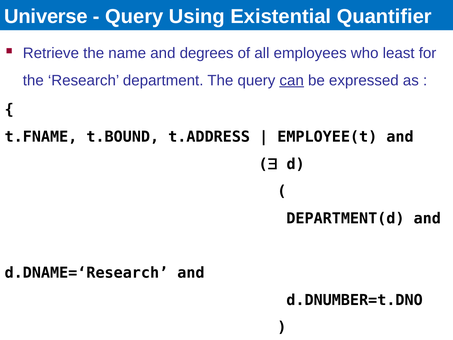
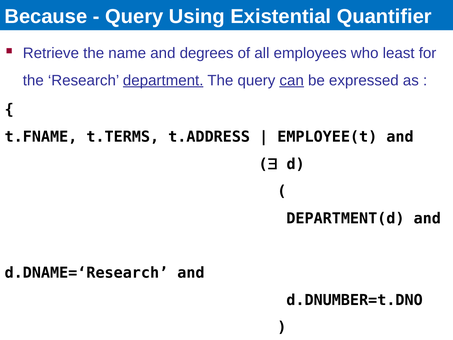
Universe: Universe -> Because (46, 16)
department underline: none -> present (163, 80)
t.BOUND: t.BOUND -> t.TERMS (123, 137)
